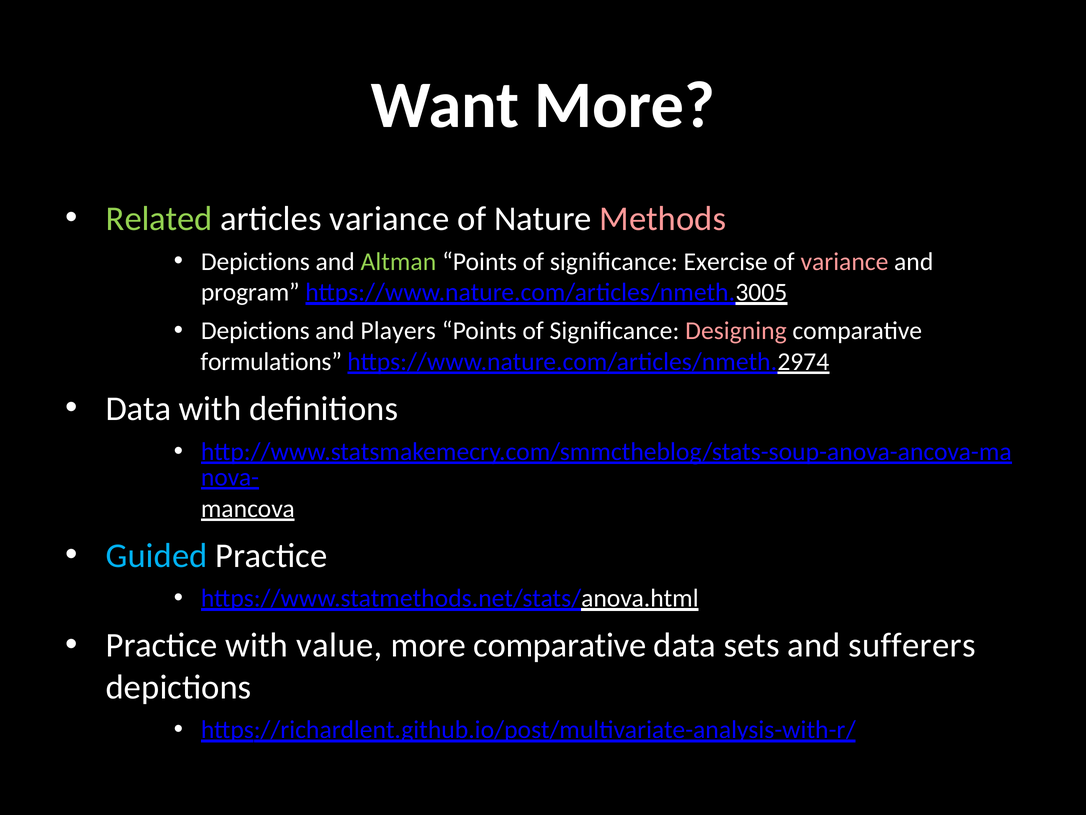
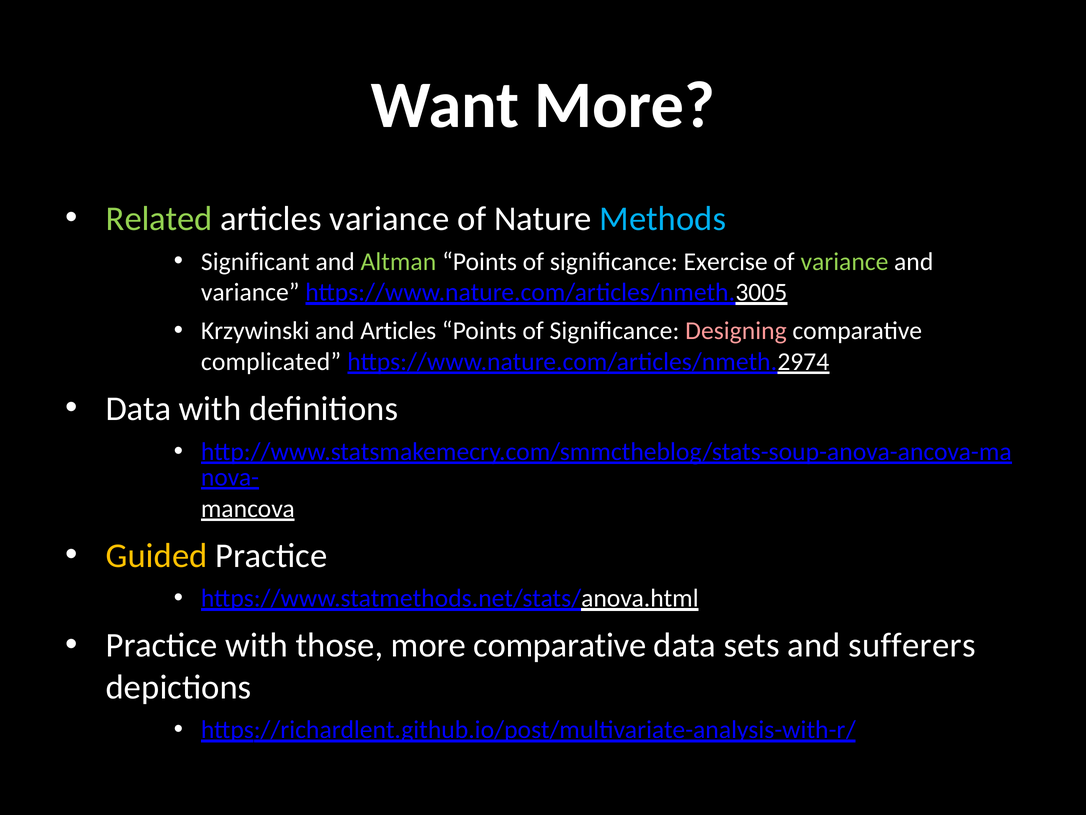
Methods colour: pink -> light blue (663, 219)
Depictions: Depictions -> Significant (255, 261)
variance colour: pink -> light green (844, 261)
program: program -> variance (250, 292)
Depictions: Depictions -> Krzywinski (255, 331)
and Players: Players -> Articles (398, 331)
formulations: formulations -> complicated (271, 362)
Guided colour: light blue -> yellow (157, 555)
value: value -> those (339, 645)
